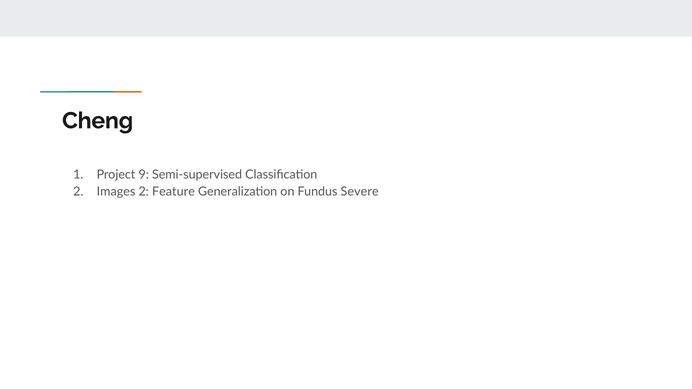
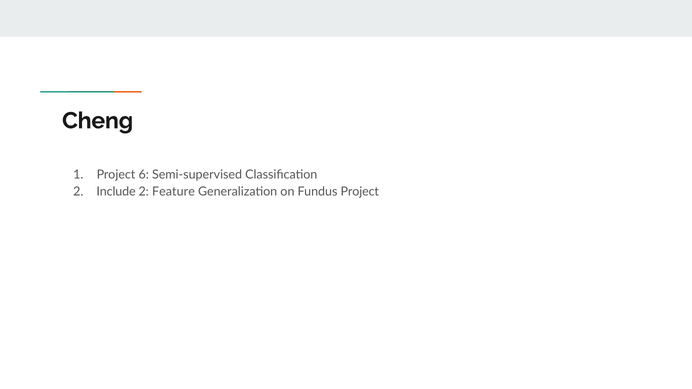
9: 9 -> 6 (144, 175)
Images: Images -> Include (116, 192)
Fundus Severe: Severe -> Project (360, 192)
